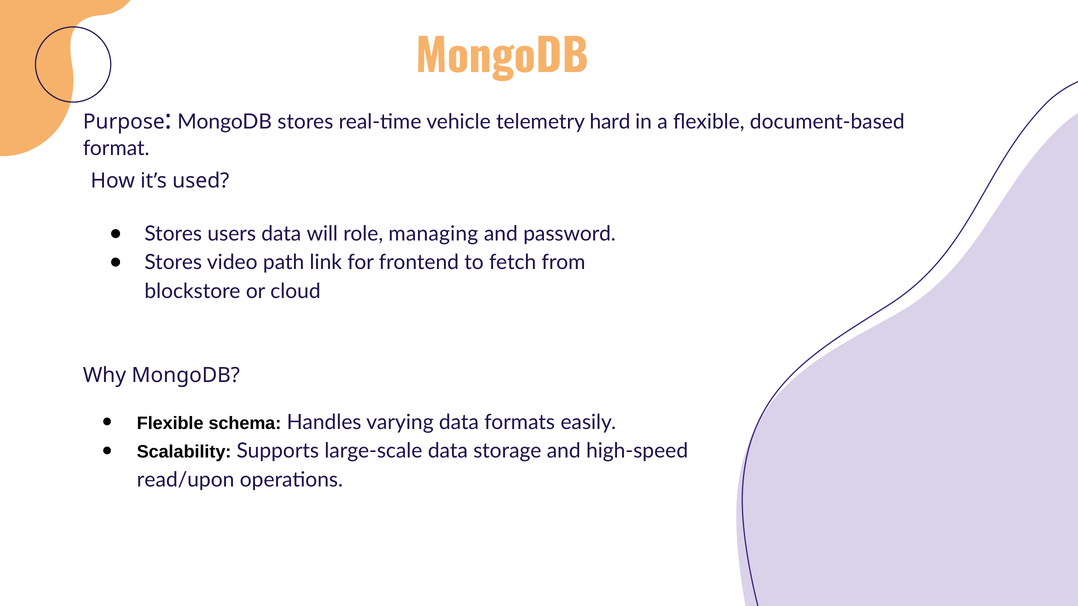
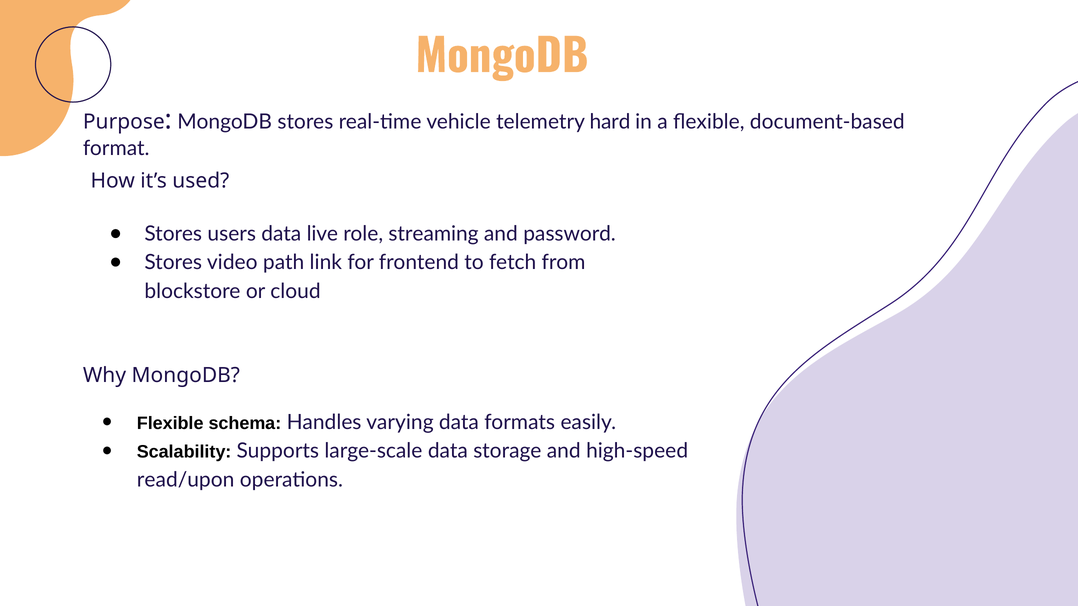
will: will -> live (322, 234)
managing: managing -> streaming (434, 234)
